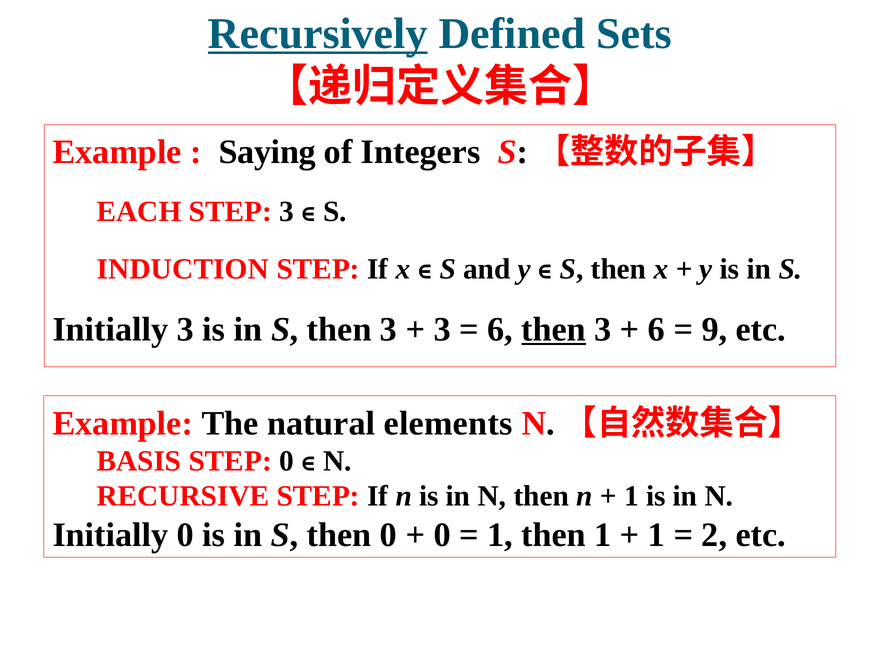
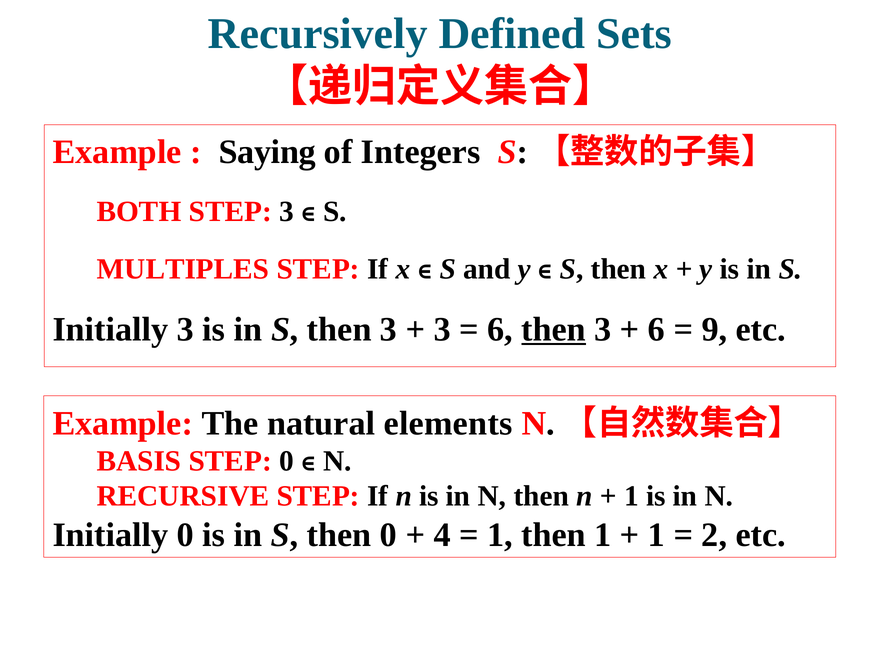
Recursively underline: present -> none (318, 34)
EACH: EACH -> BOTH (139, 212)
INDUCTION: INDUCTION -> MULTIPLES (183, 269)
0: 0 -> 4 (442, 535)
